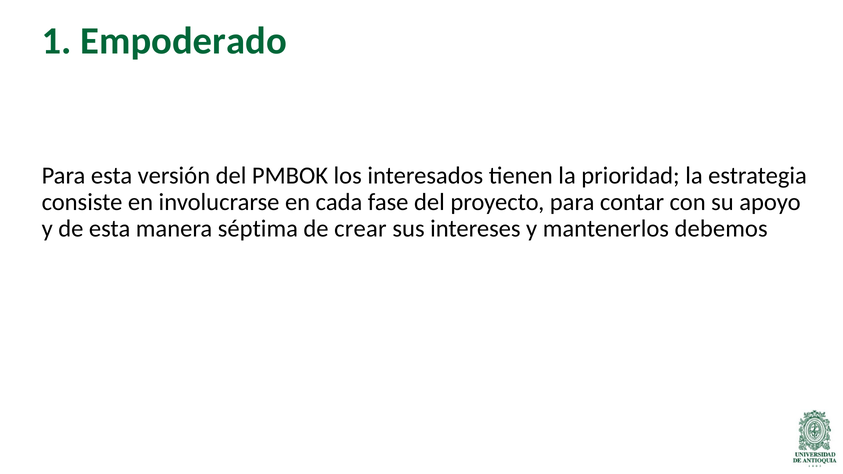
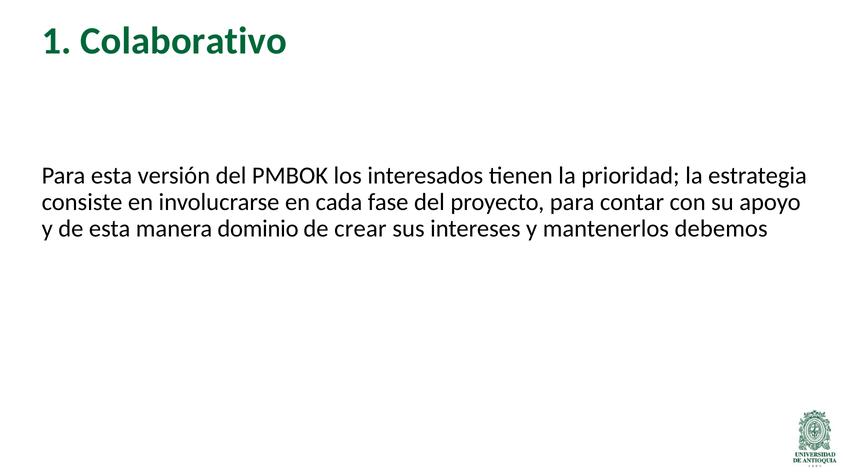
Empoderado: Empoderado -> Colaborativo (184, 41)
séptima: séptima -> dominio (258, 229)
